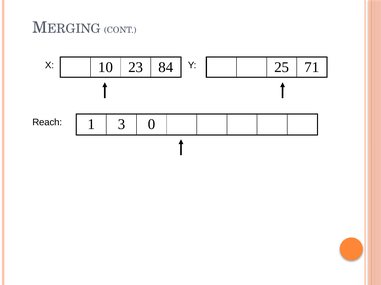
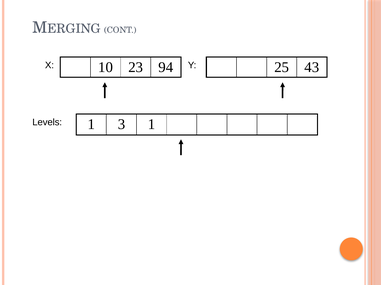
84: 84 -> 94 (166, 67)
71: 71 -> 43 (312, 67)
3 0: 0 -> 1 (152, 125)
Reach: Reach -> Levels (47, 123)
